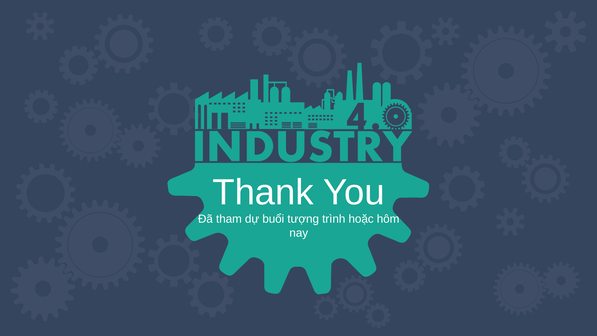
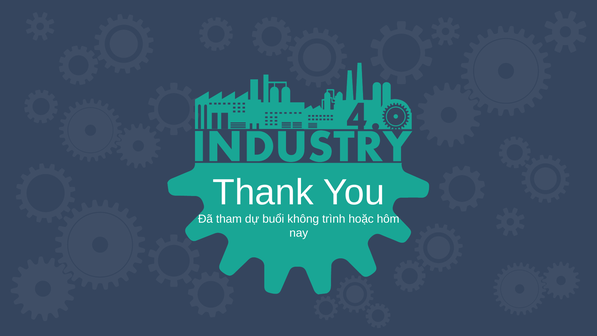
tượng: tượng -> không (303, 219)
